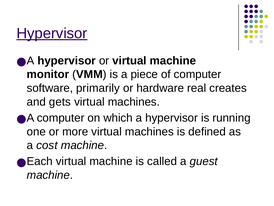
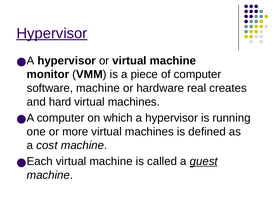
software primarily: primarily -> machine (98, 88)
gets: gets -> hard (60, 102)
guest underline: none -> present (204, 161)
